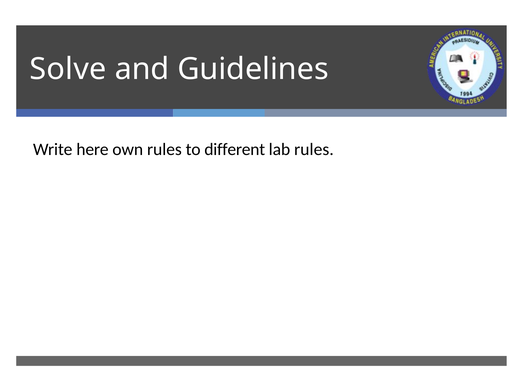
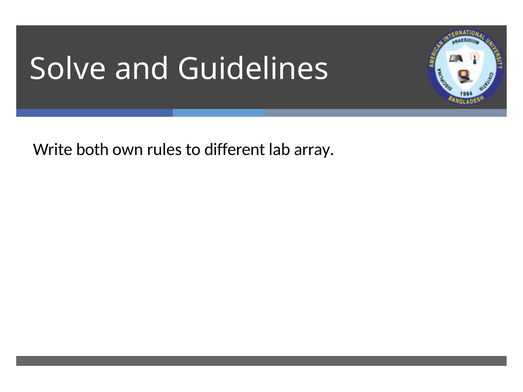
here: here -> both (93, 149)
lab rules: rules -> array (314, 149)
